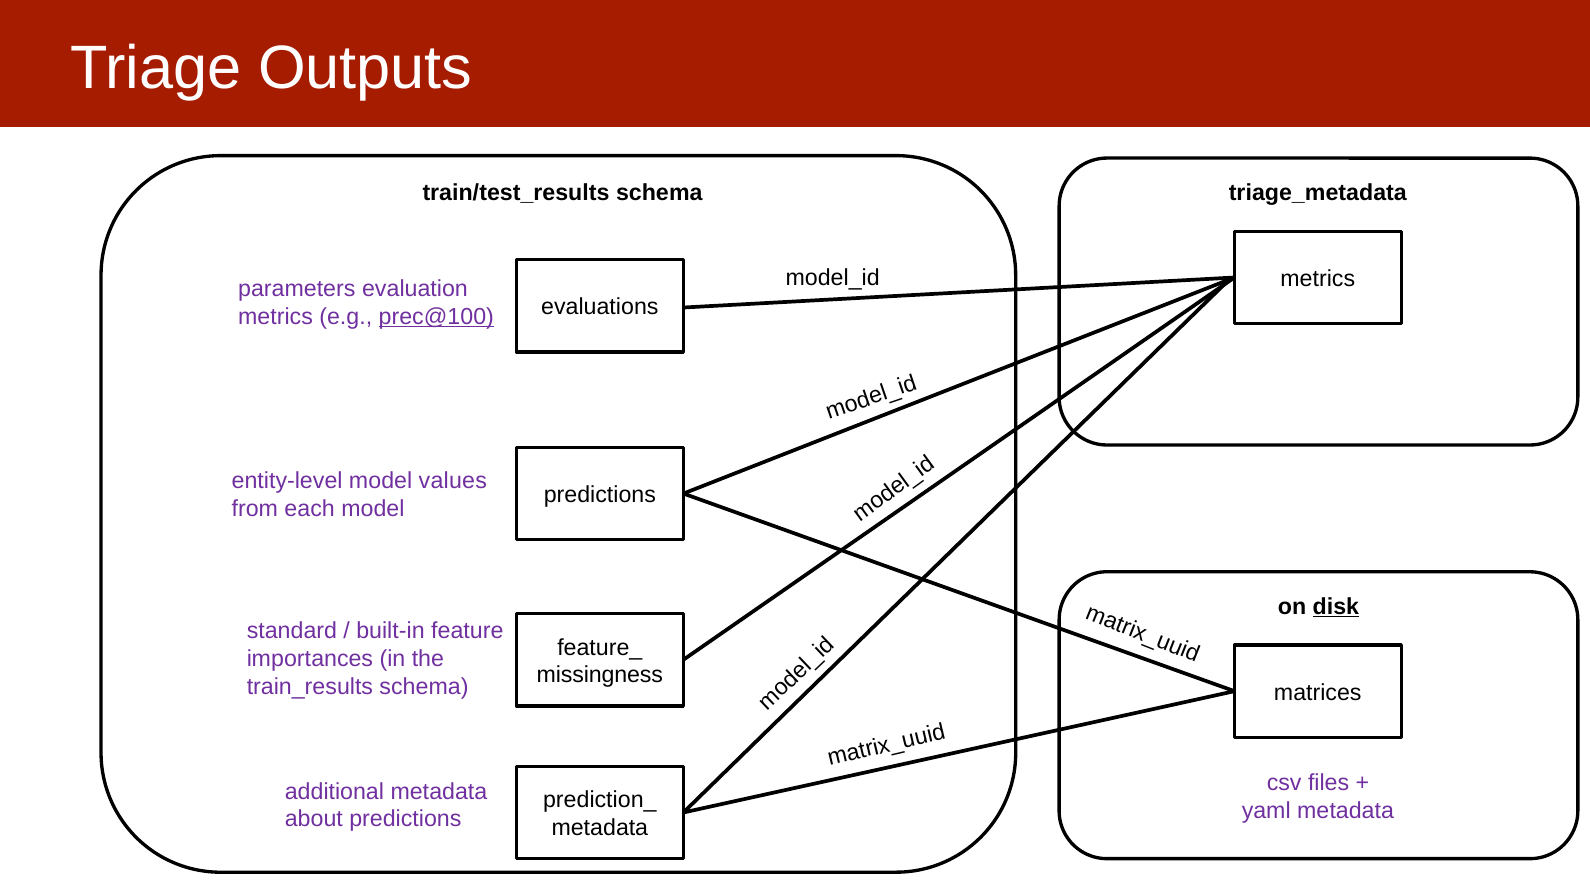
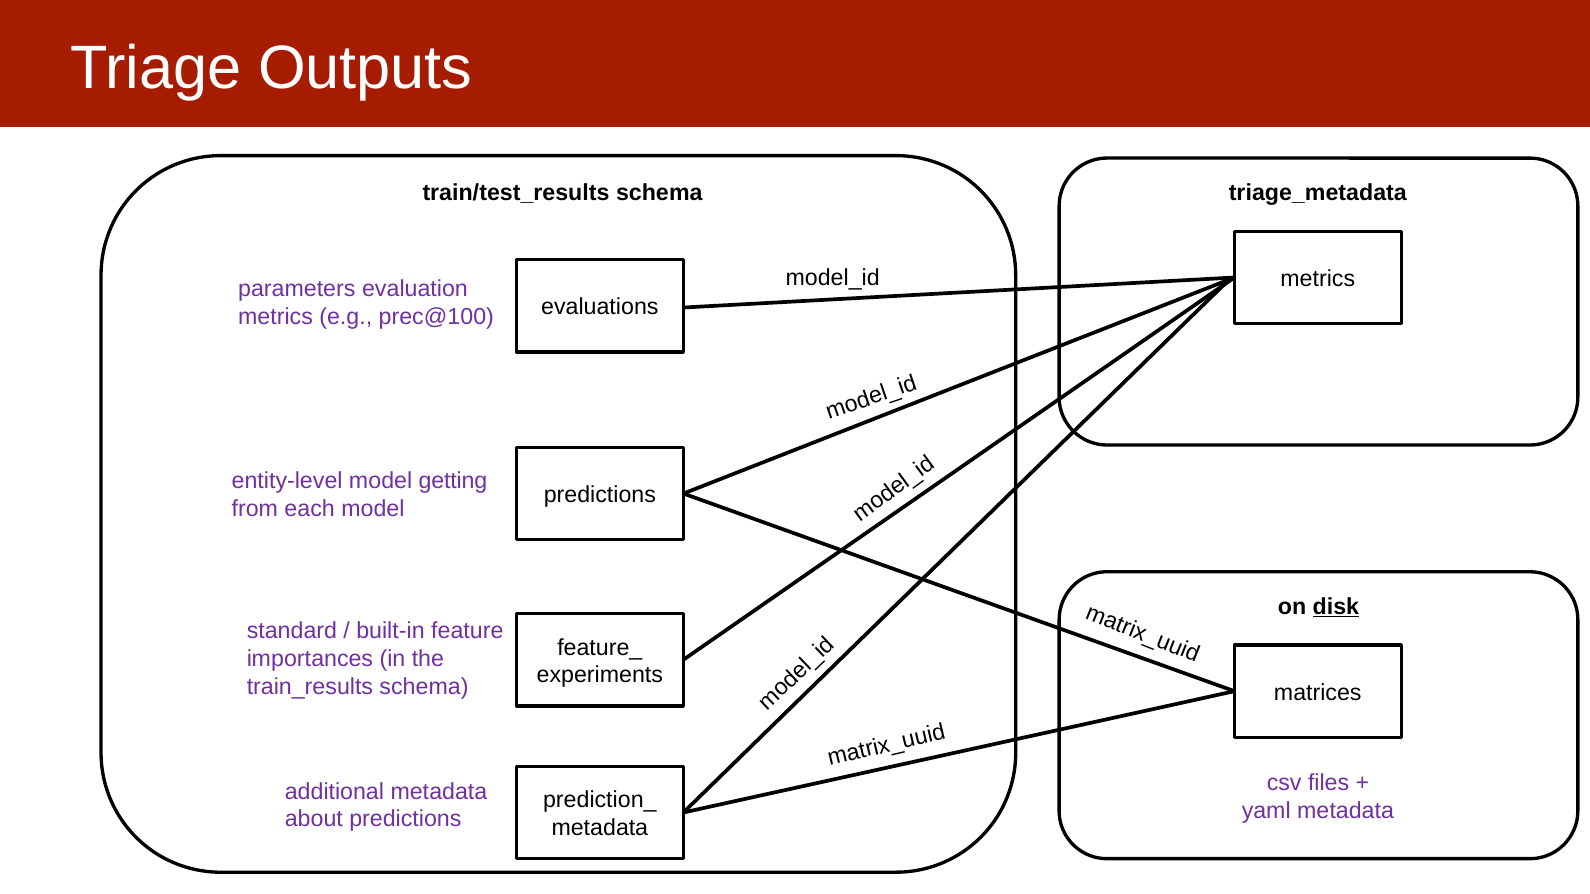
prec@100 underline: present -> none (436, 317)
values: values -> getting (453, 481)
missingness: missingness -> experiments (600, 676)
